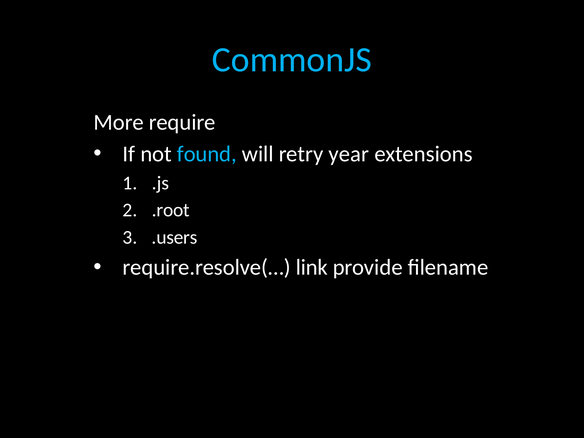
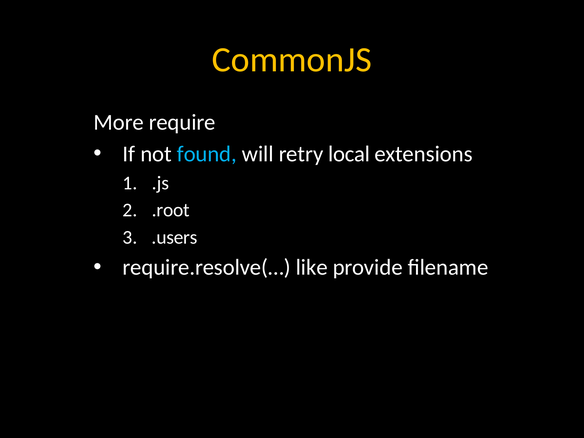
CommonJS colour: light blue -> yellow (292, 60)
year: year -> local (349, 154)
link: link -> like (312, 267)
